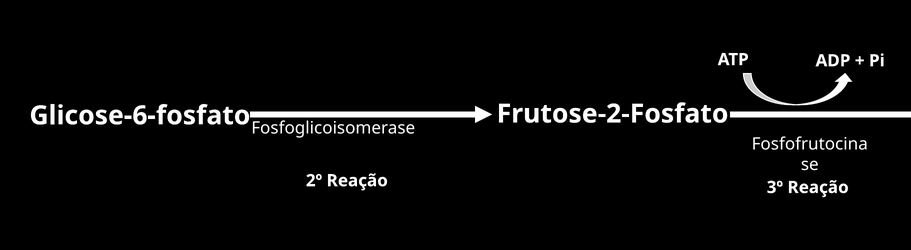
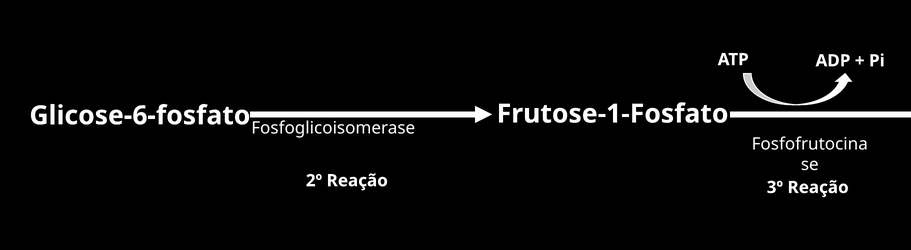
Frutose-2-Fosfato: Frutose-2-Fosfato -> Frutose-1-Fosfato (613, 114)
